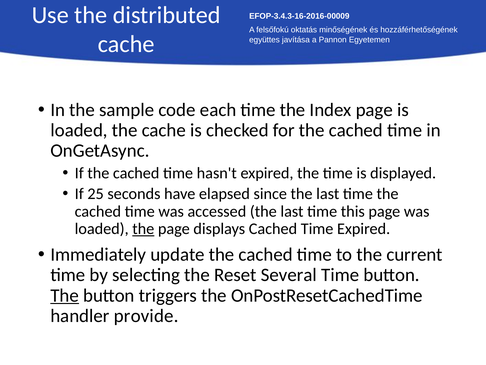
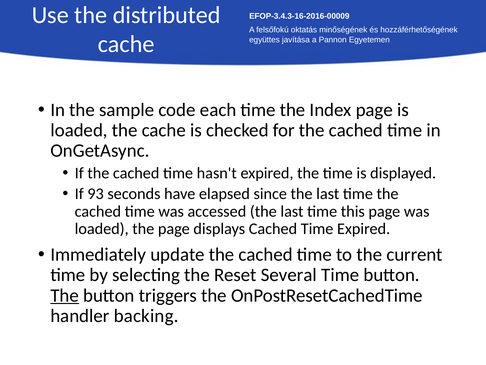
25: 25 -> 93 (96, 194)
the underline: present -> none (143, 229)
provide: provide -> backing (146, 315)
